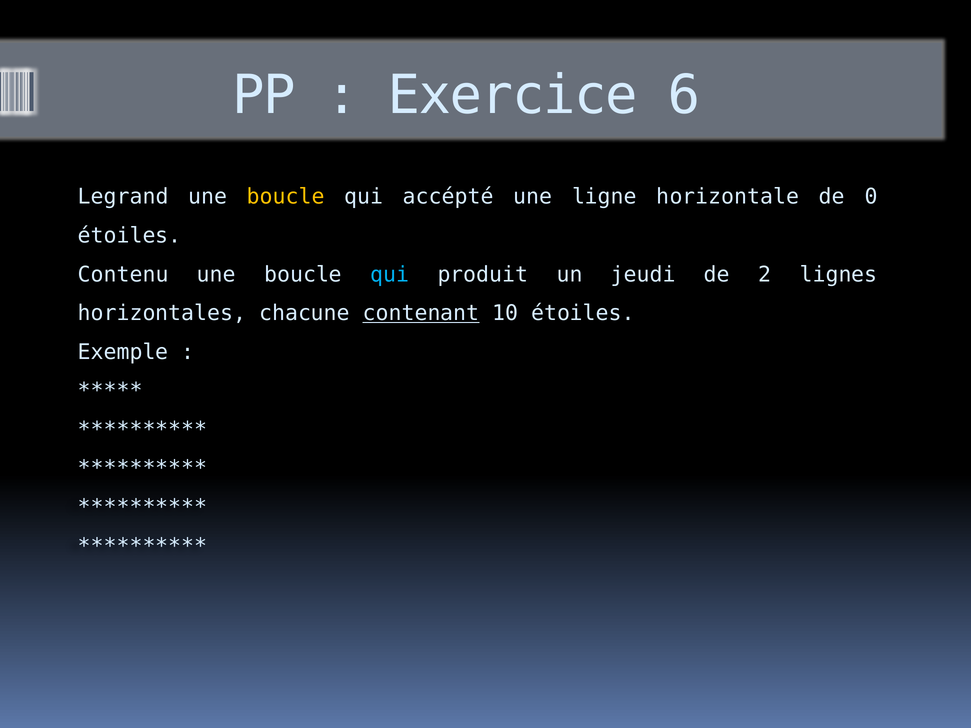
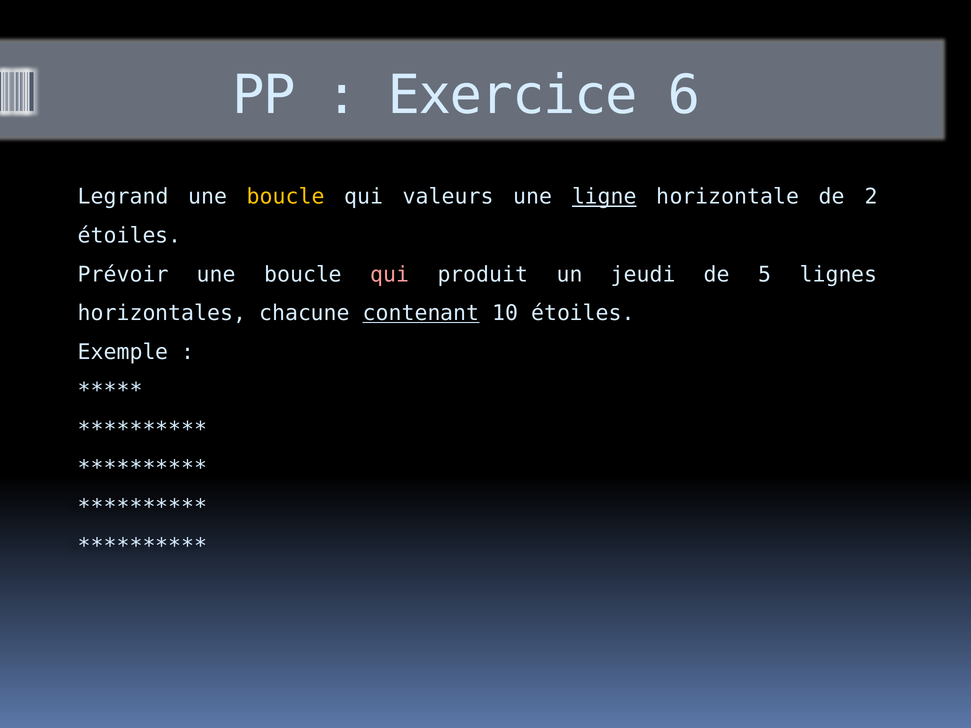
accépté: accépté -> valeurs (448, 197)
ligne underline: none -> present (604, 197)
0: 0 -> 2 (871, 197)
Contenu: Contenu -> Prévoir (123, 275)
qui colour: light blue -> pink (390, 275)
2: 2 -> 5 (765, 275)
